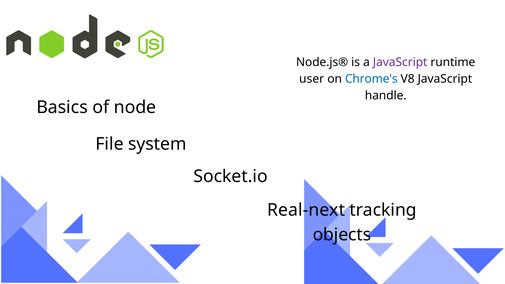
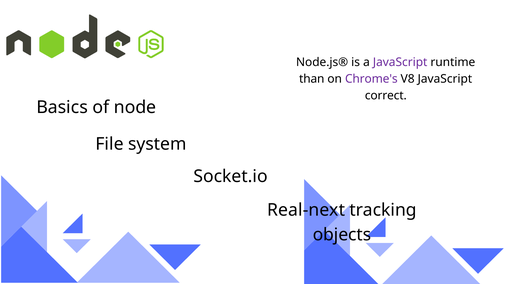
user: user -> than (312, 79)
Chrome's colour: blue -> purple (371, 79)
handle: handle -> correct (386, 96)
